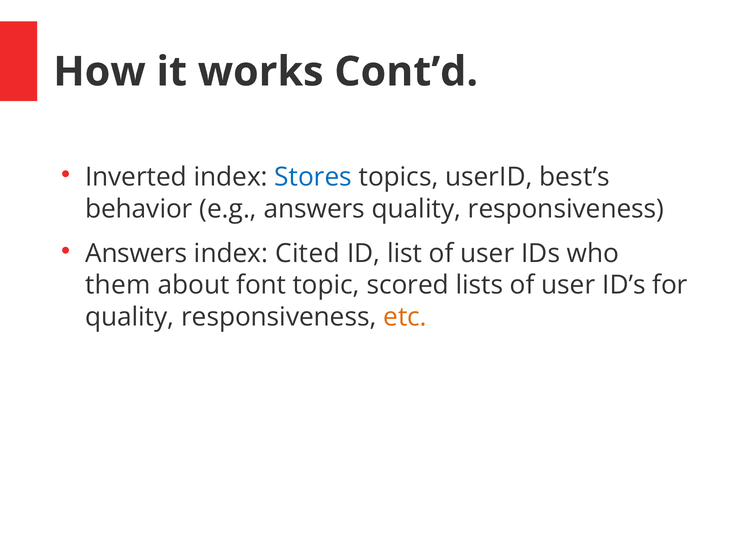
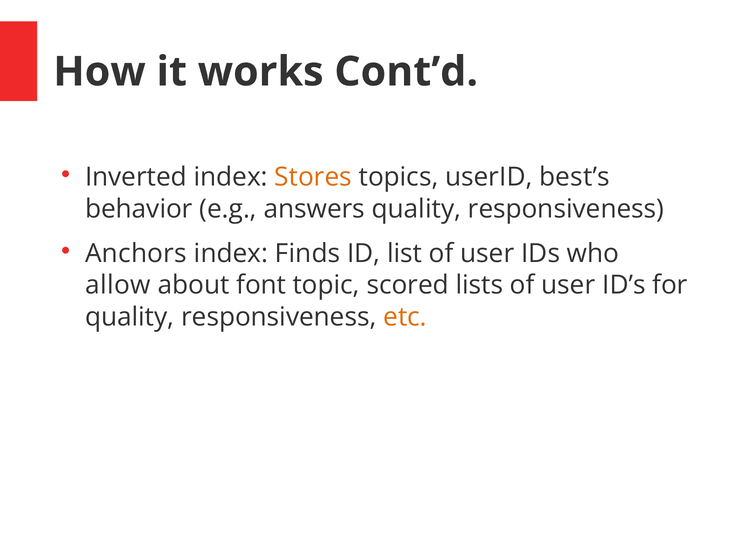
Stores colour: blue -> orange (313, 177)
Answers: Answers -> Anchors (136, 254)
Cited: Cited -> Finds (308, 254)
them: them -> allow (118, 285)
